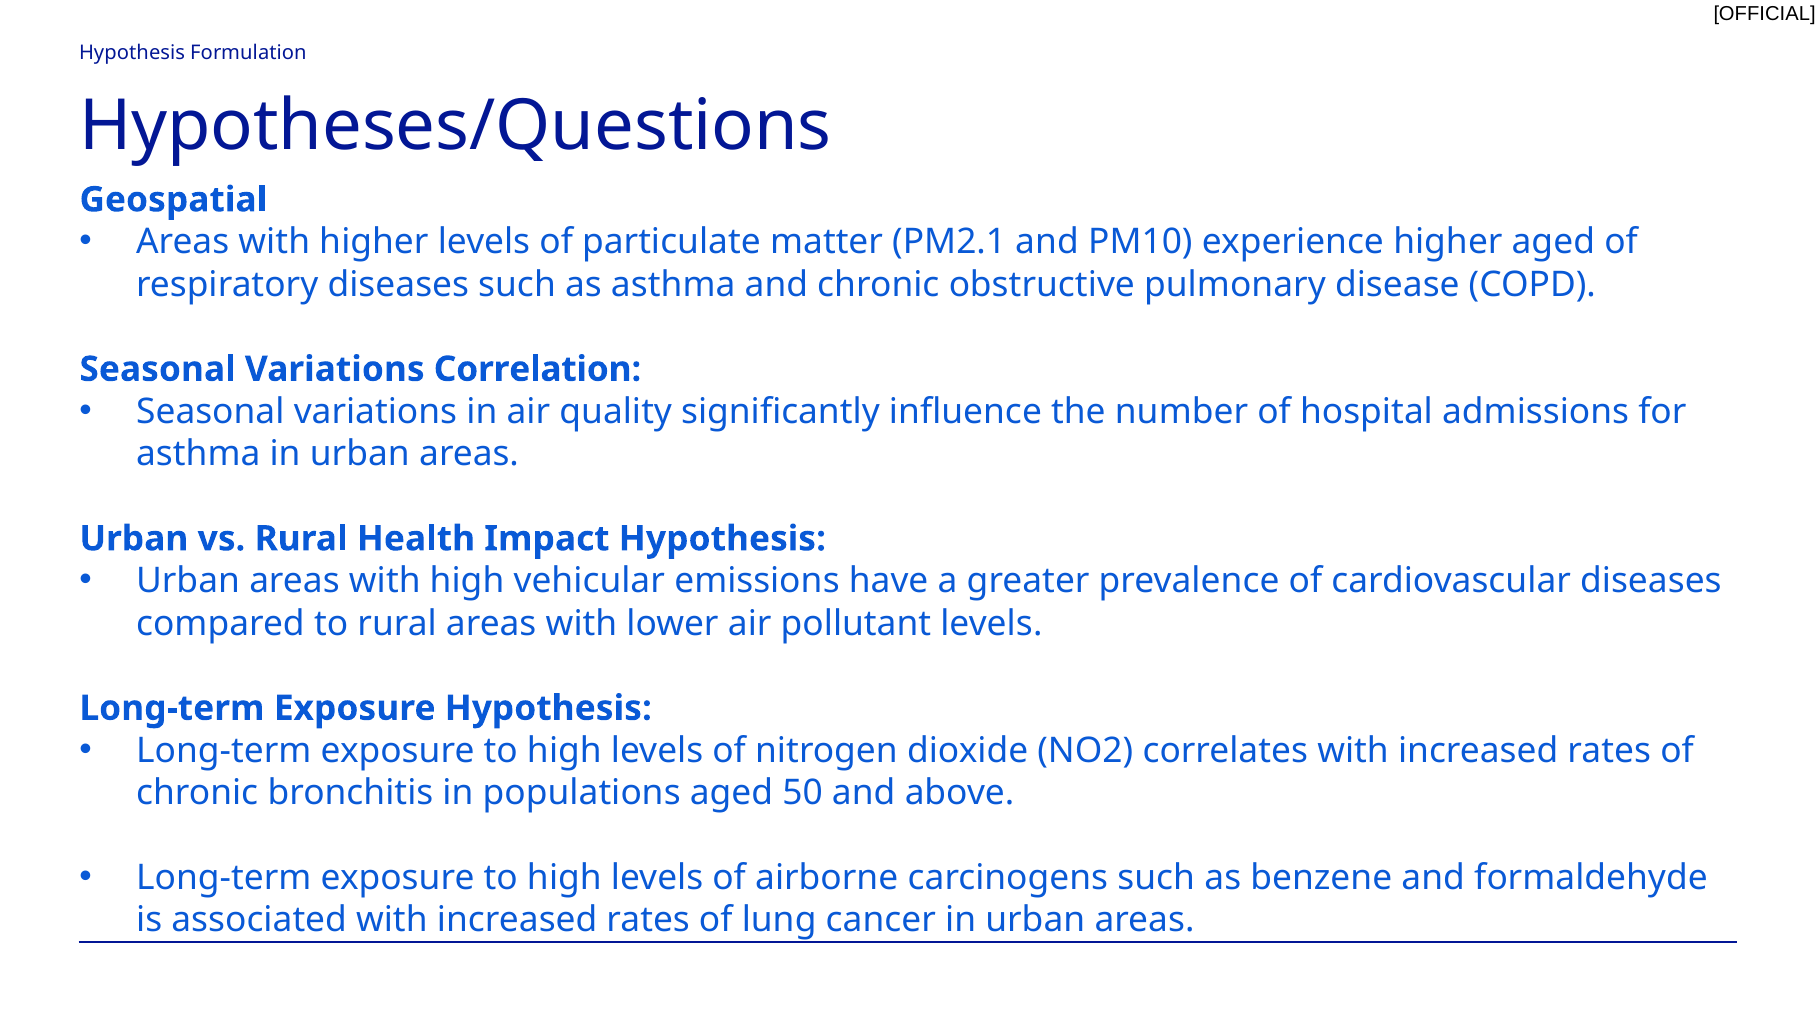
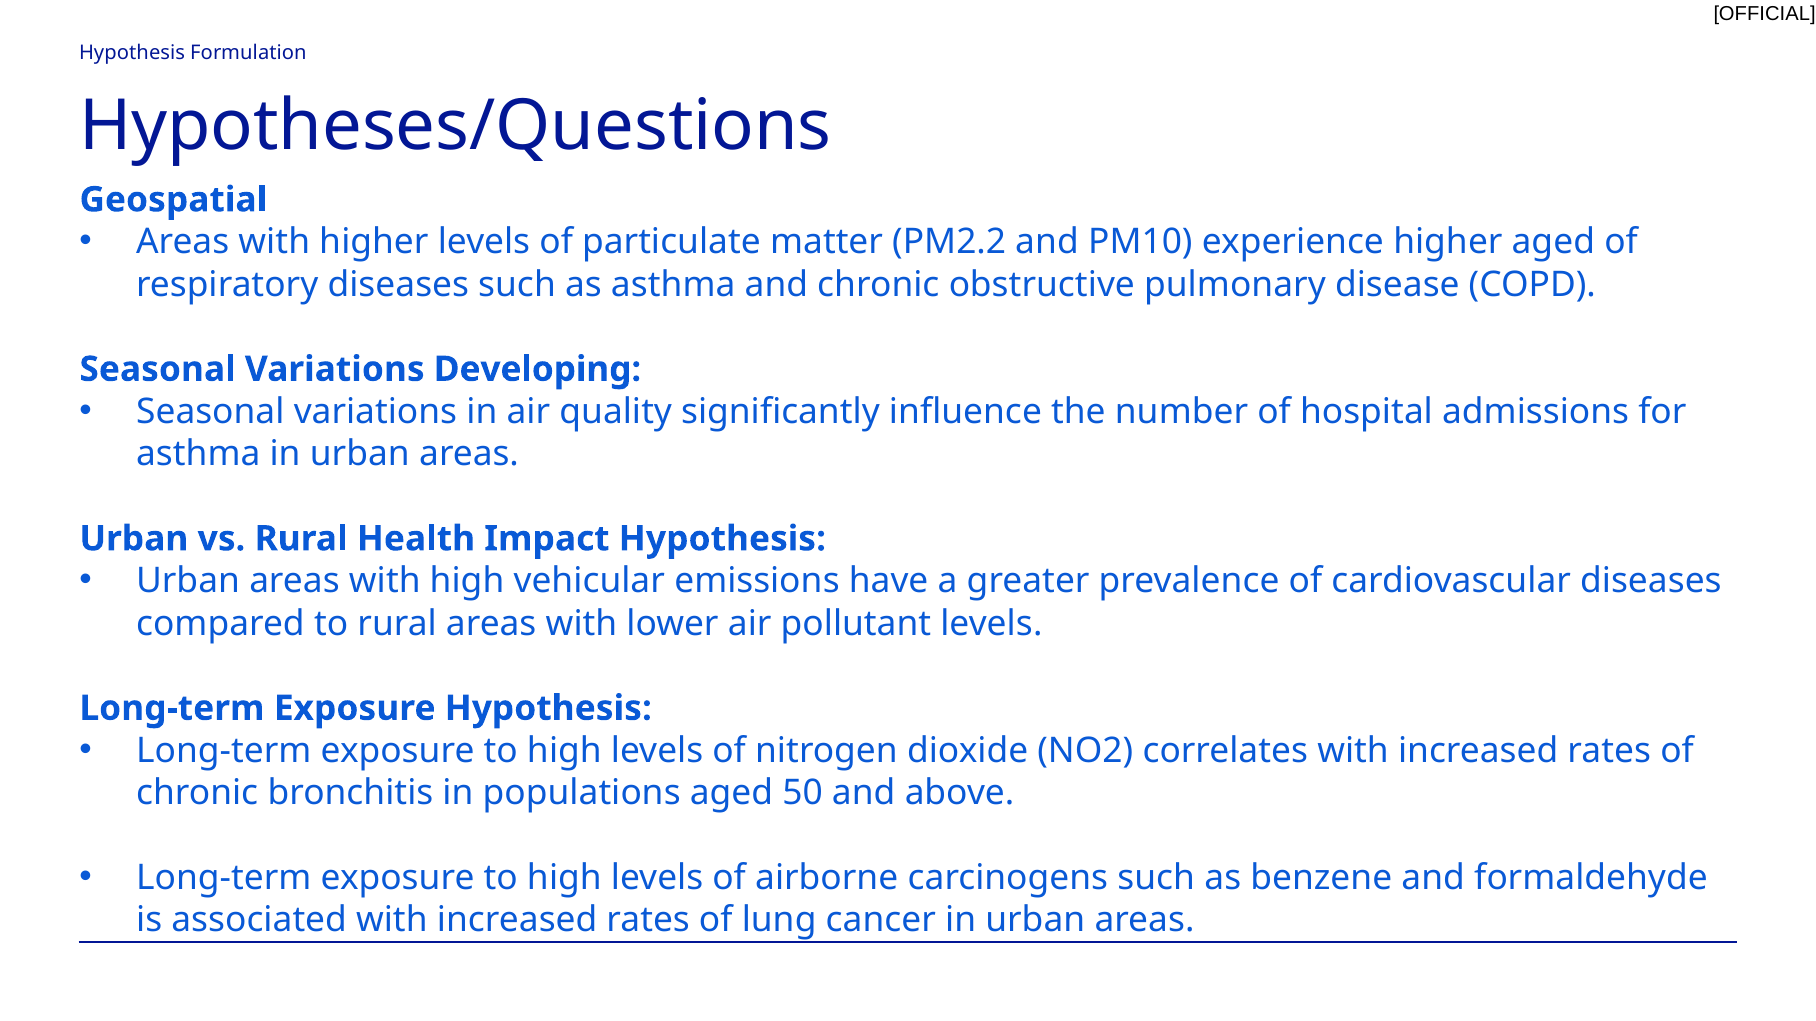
PM2.1: PM2.1 -> PM2.2 (949, 242)
Correlation: Correlation -> Developing (537, 369)
